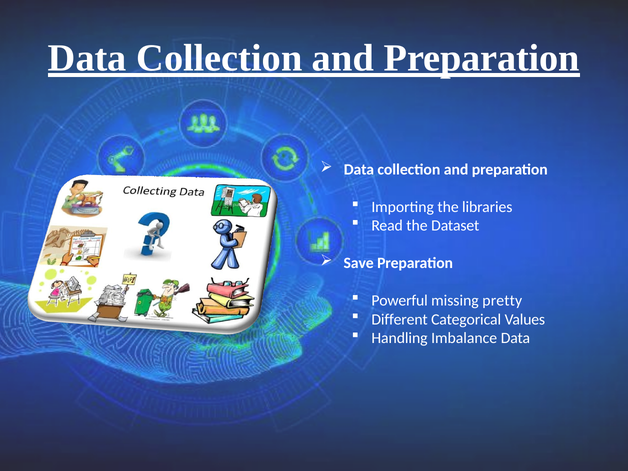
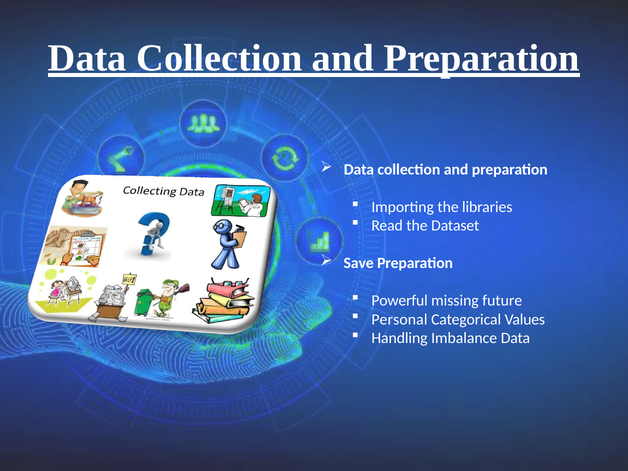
pretty: pretty -> future (502, 300)
Different: Different -> Personal (399, 319)
